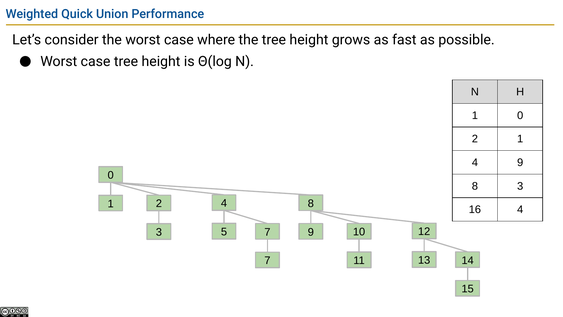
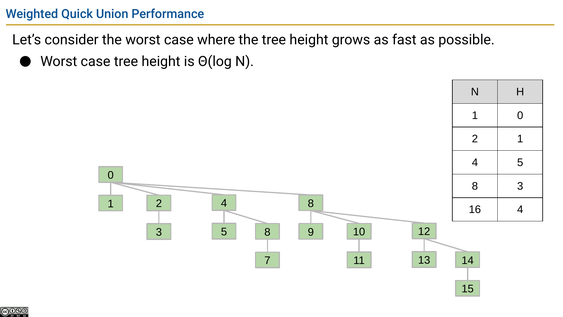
9: 9 -> 5 (520, 162)
7: 7 -> 8 (267, 232)
